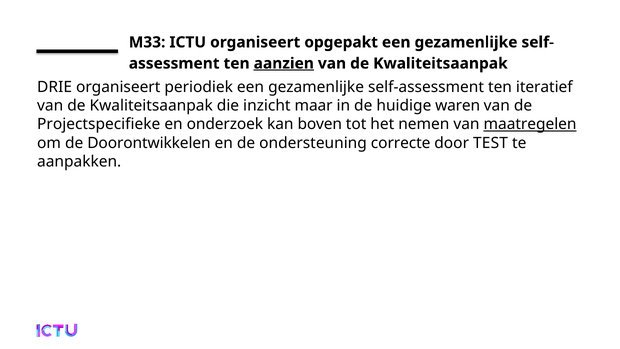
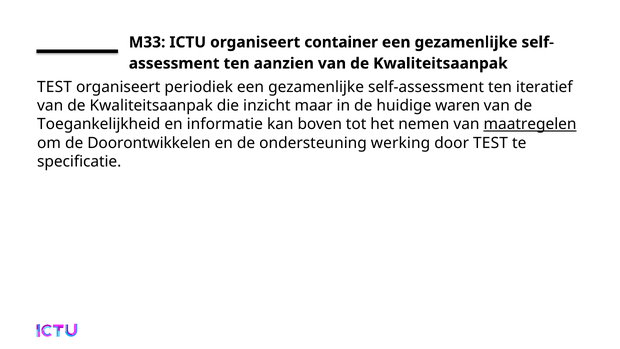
opgepakt: opgepakt -> container (341, 42)
aanzien underline: present -> none (284, 63)
DRIE: DRIE -> TEST (55, 87)
Projectspecifieke: Projectspecifieke -> Toegankelijkheid (99, 124)
onderzoek: onderzoek -> informatie (225, 124)
correcte: correcte -> werking (401, 143)
aanpakken: aanpakken -> specificatie (79, 161)
